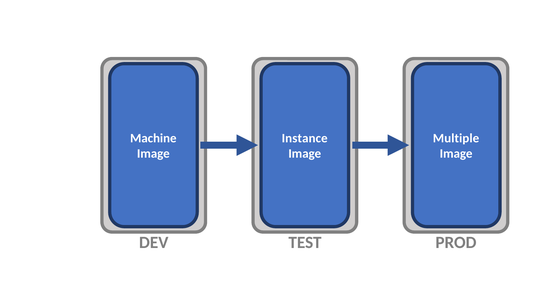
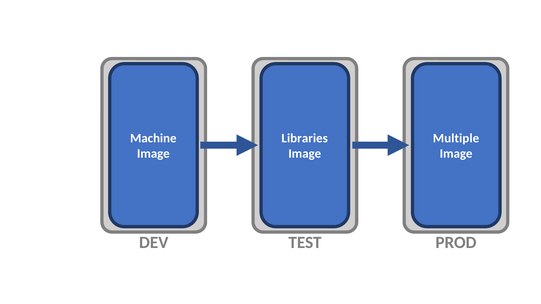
Instance: Instance -> Libraries (305, 138)
